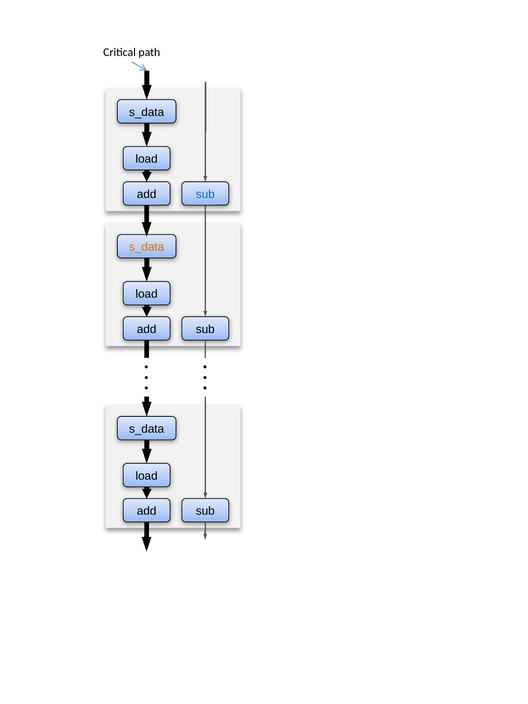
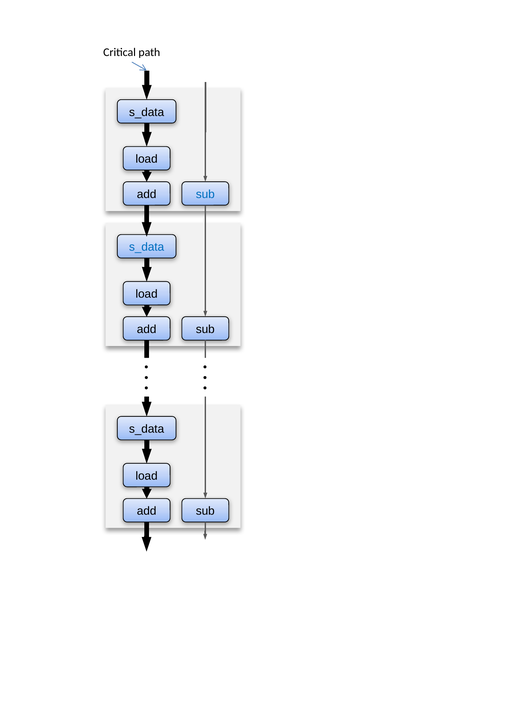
s_data colour: orange -> blue (147, 247)
